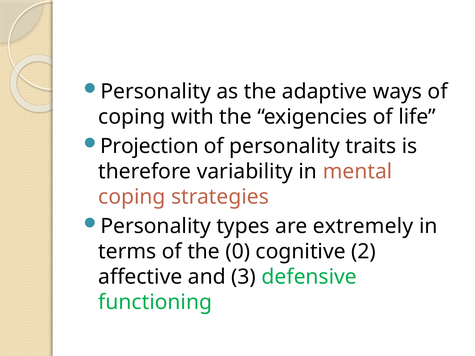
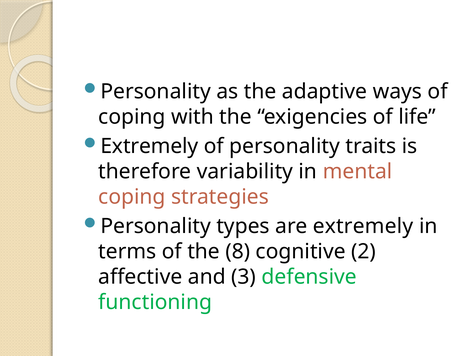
Projection: Projection -> Extremely (149, 146)
0: 0 -> 8 (238, 252)
